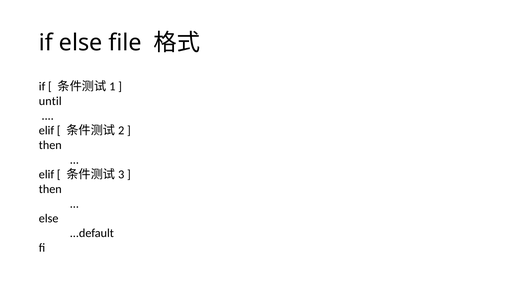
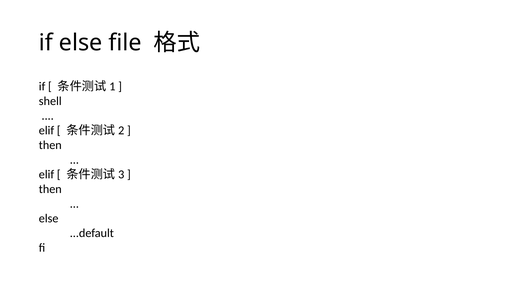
until: until -> shell (50, 101)
